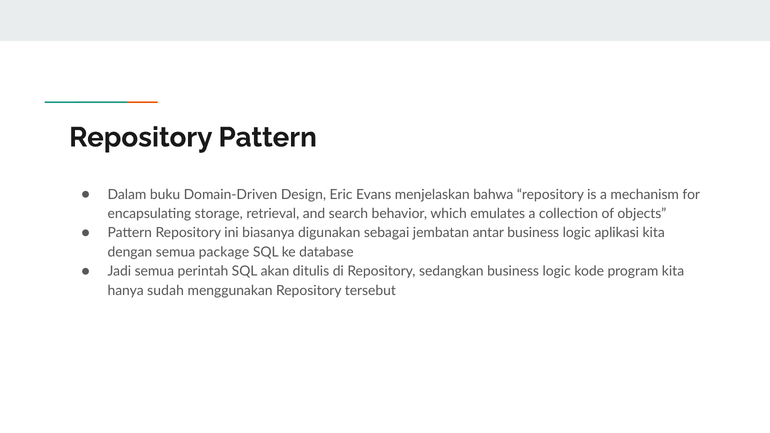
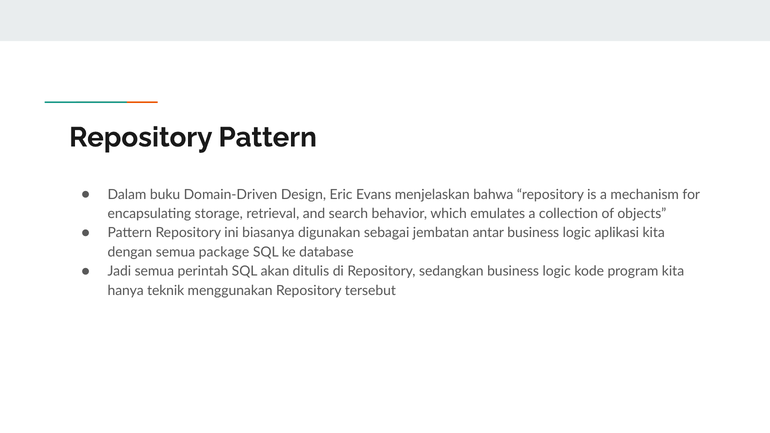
sudah: sudah -> teknik (166, 291)
